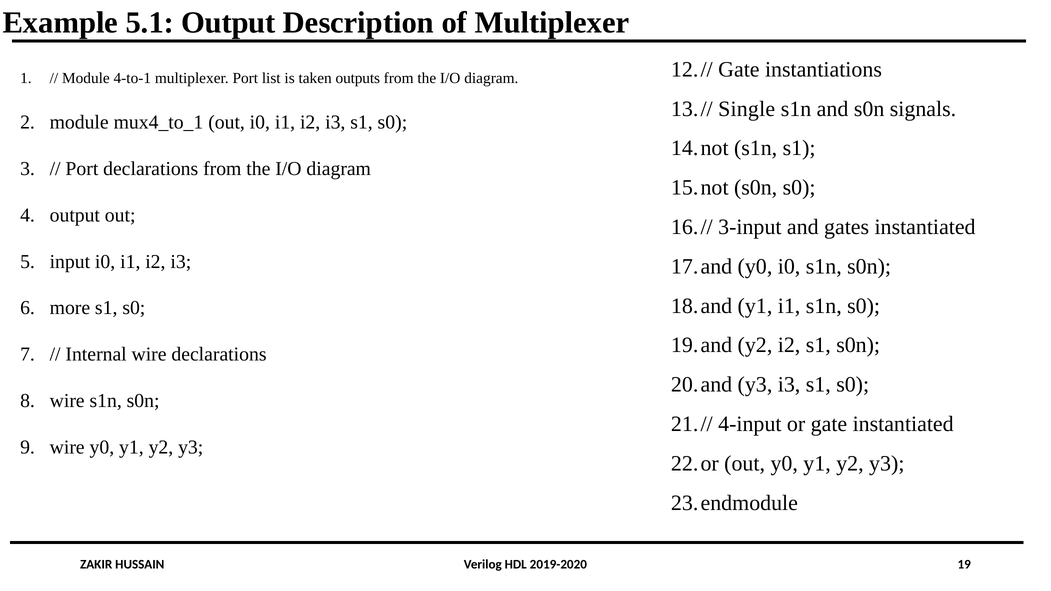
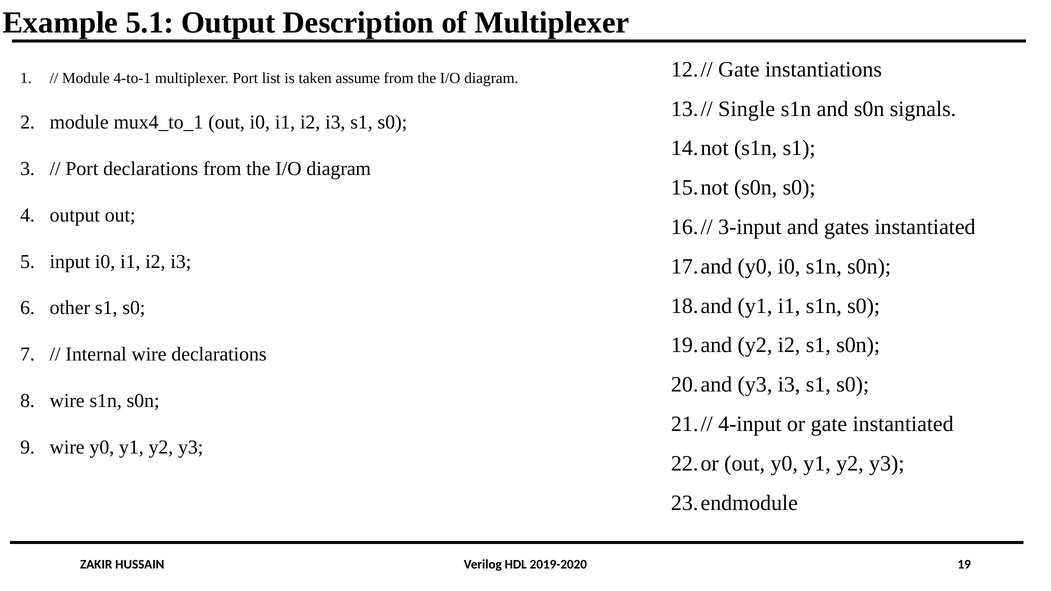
outputs: outputs -> assume (358, 78)
more: more -> other (70, 308)
